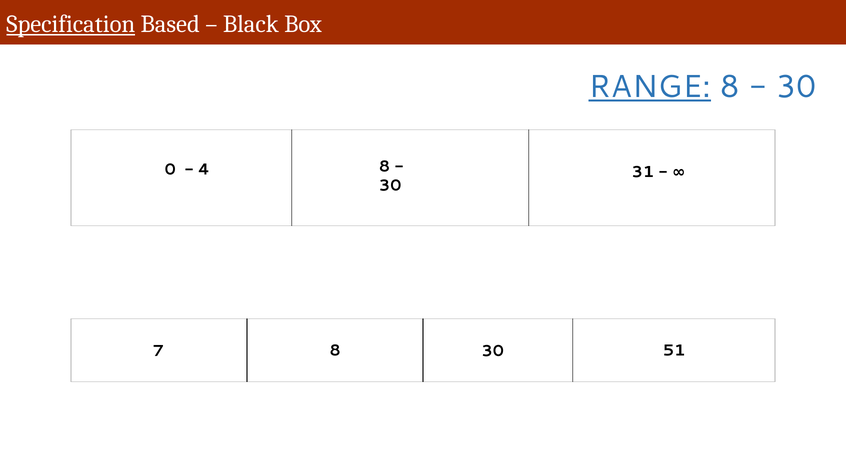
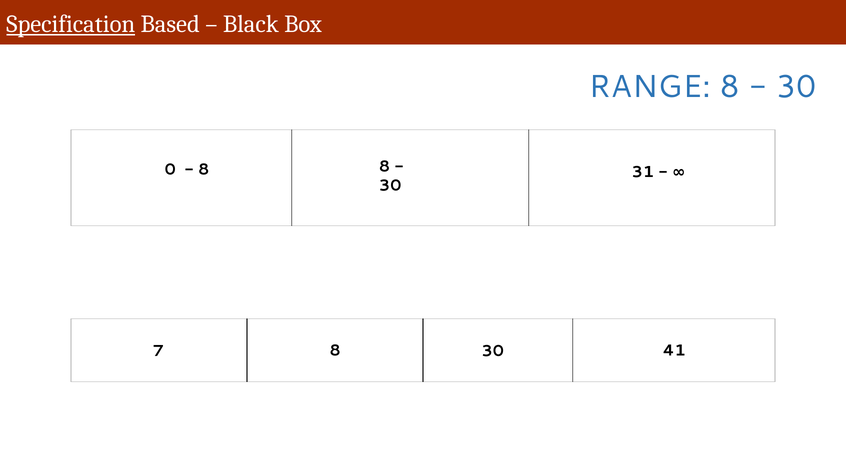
RANGE underline: present -> none (650, 87)
4: 4 -> 8 (204, 170)
51: 51 -> 41 (674, 351)
